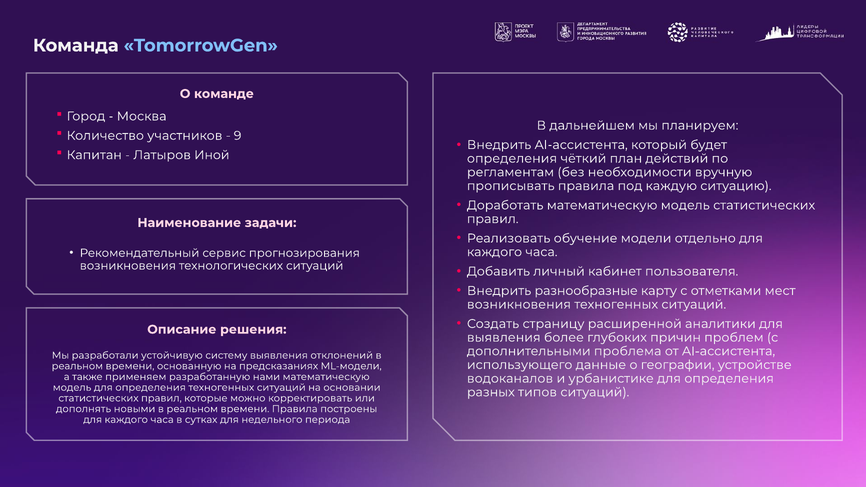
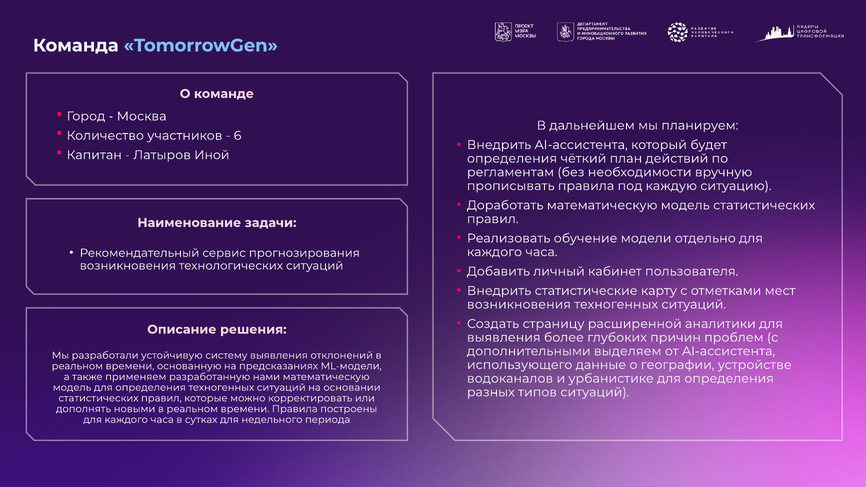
9: 9 -> 6 (238, 136)
разнообразные: разнообразные -> статистические (586, 291)
проблема: проблема -> выделяем (628, 351)
